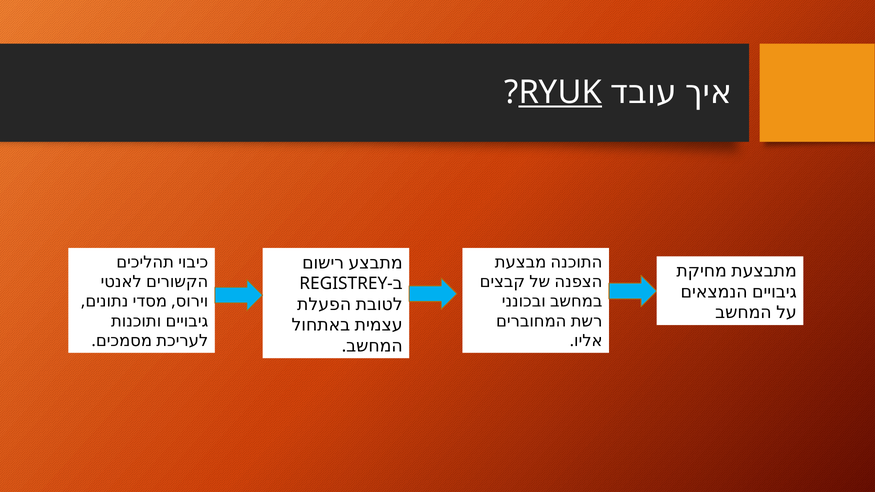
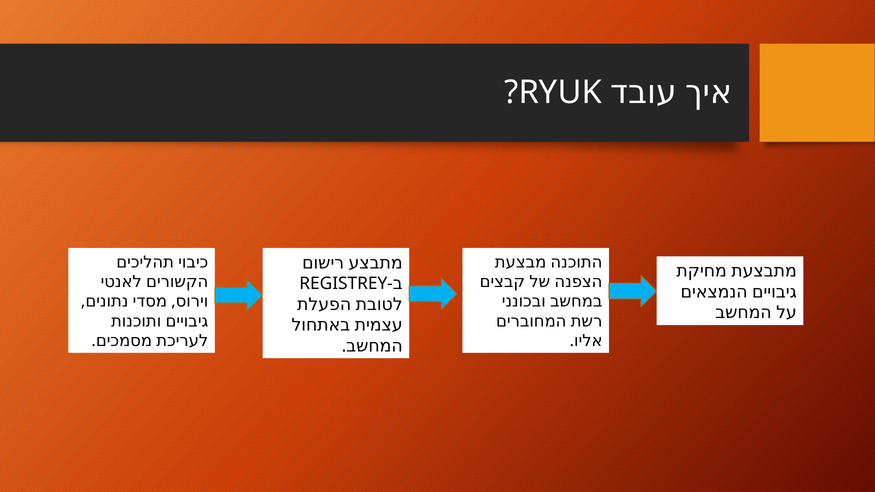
RYUK underline: present -> none (560, 93)
